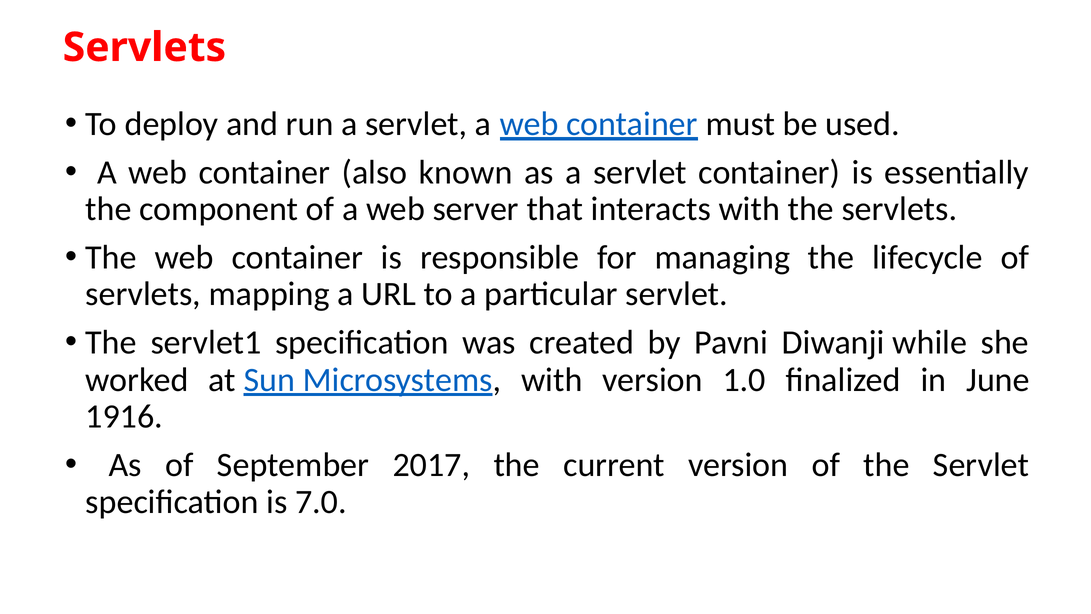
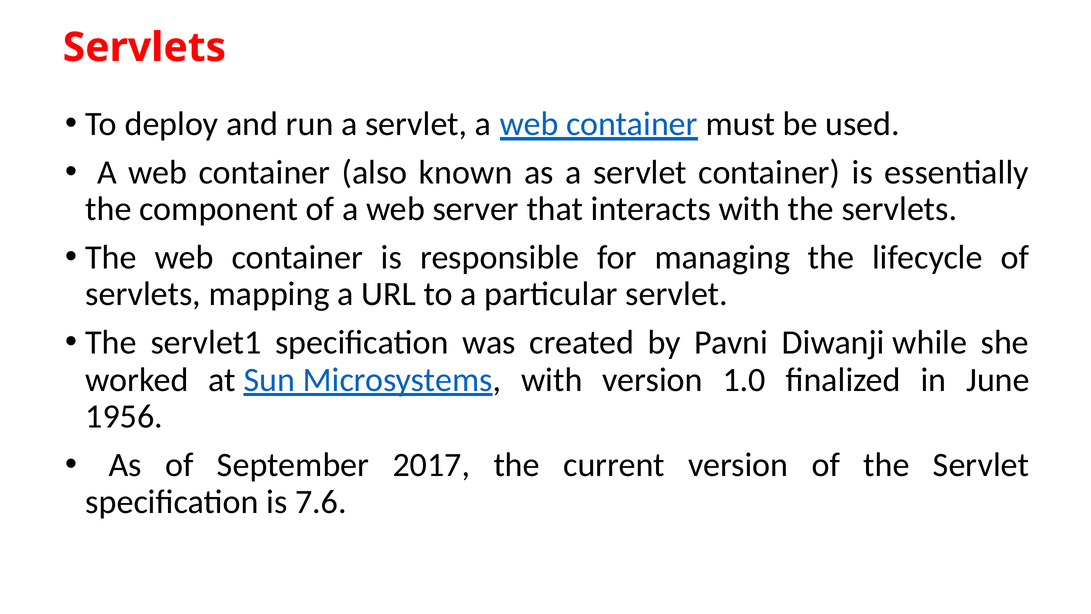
1916: 1916 -> 1956 (124, 417)
7.0: 7.0 -> 7.6 (321, 502)
